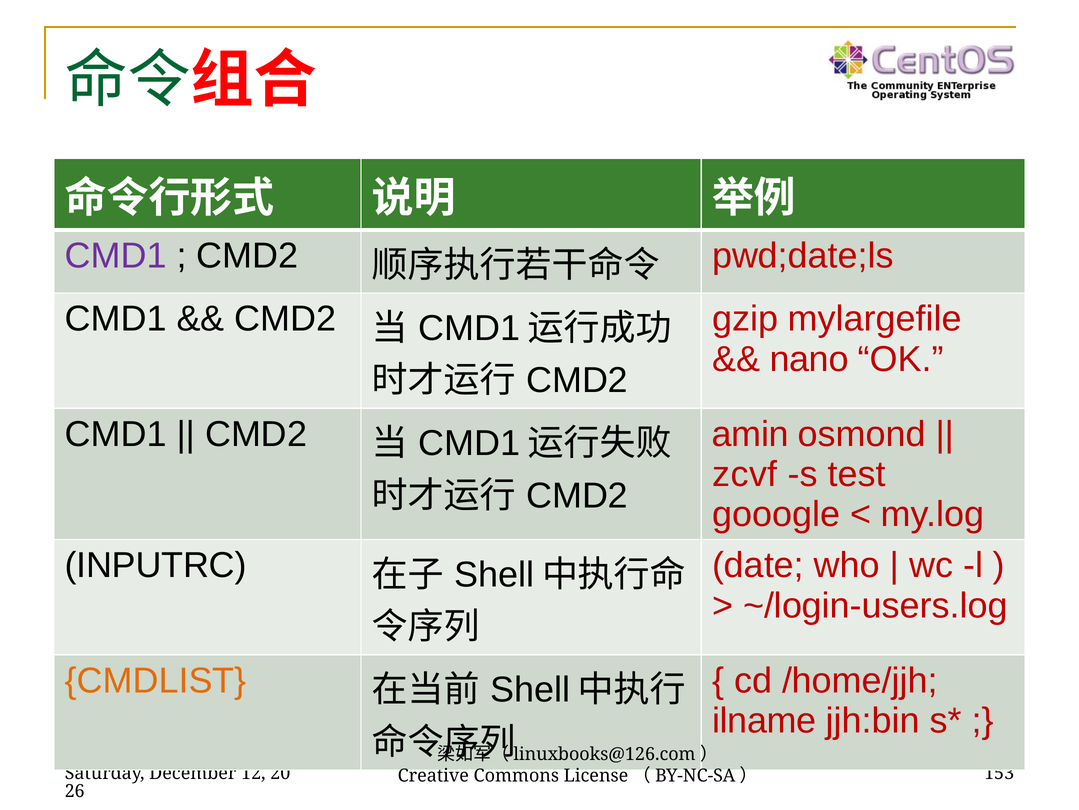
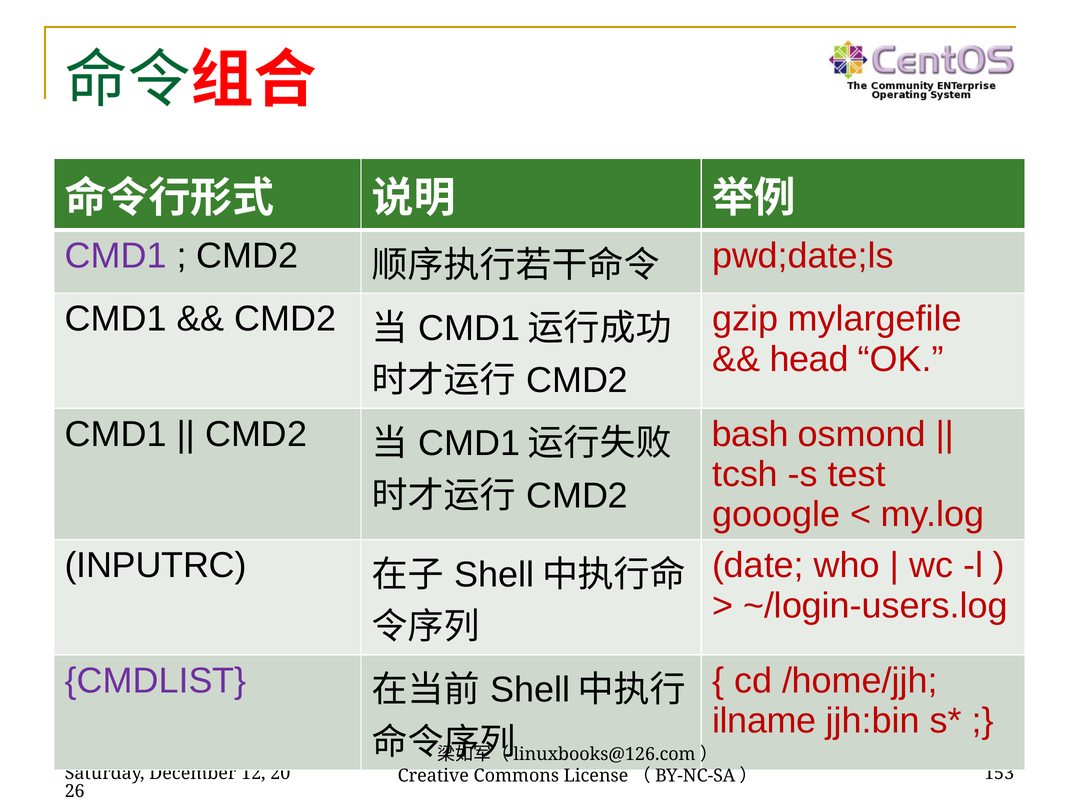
nano: nano -> head (809, 359)
amin: amin -> bash (750, 434)
zcvf: zcvf -> tcsh (745, 474)
CMDLIST colour: orange -> purple (156, 680)
